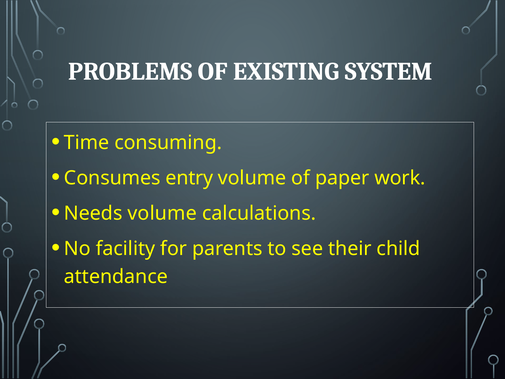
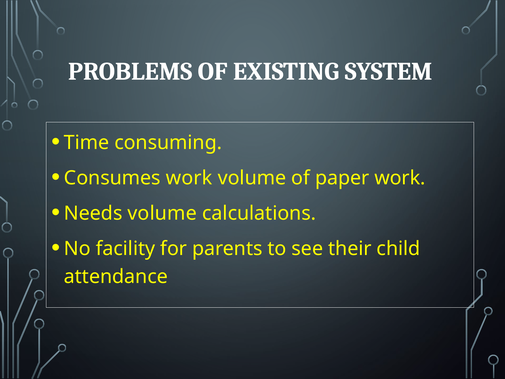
Consumes entry: entry -> work (189, 178)
